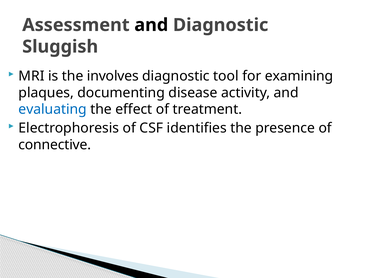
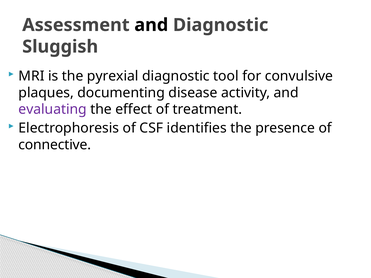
involves: involves -> pyrexial (113, 76)
examining: examining -> convulsive (299, 76)
evaluating colour: blue -> purple (53, 109)
